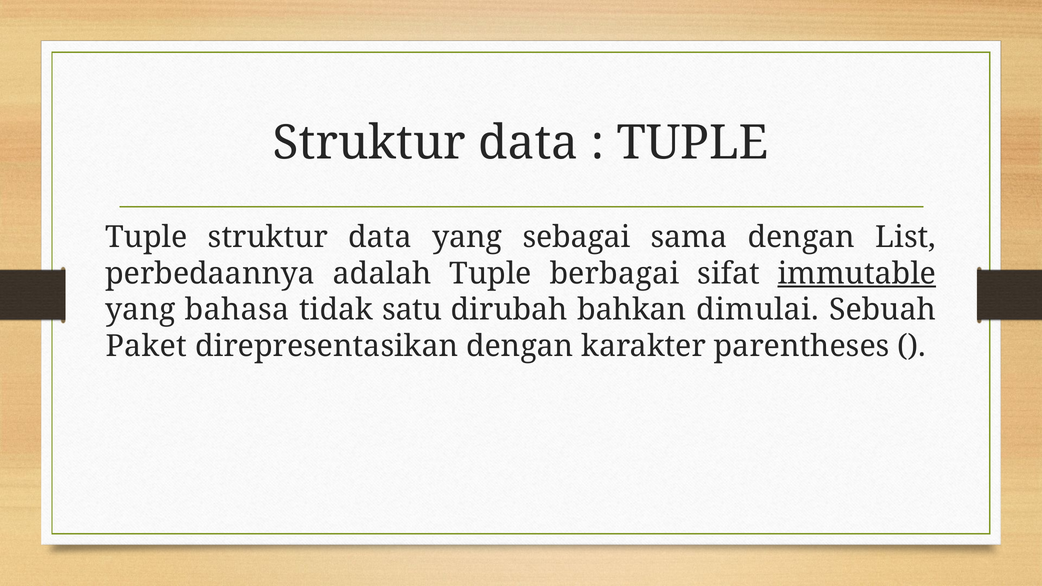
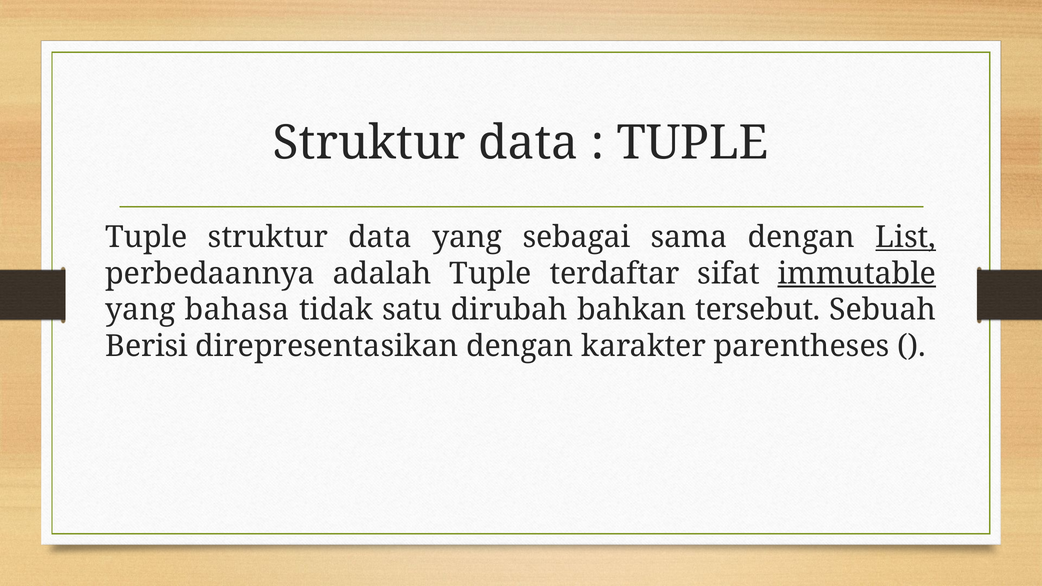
List underline: none -> present (906, 237)
berbagai: berbagai -> terdaftar (615, 274)
dimulai: dimulai -> tersebut (758, 310)
Paket: Paket -> Berisi (147, 346)
